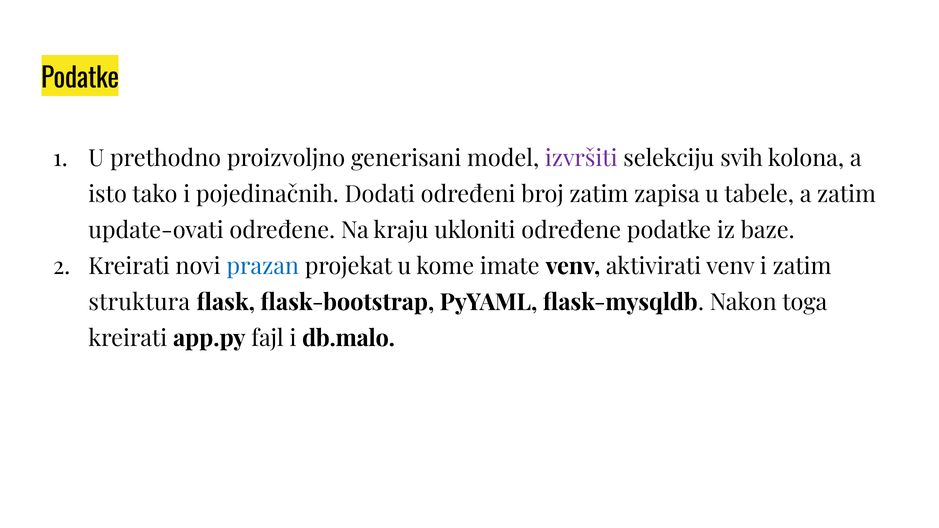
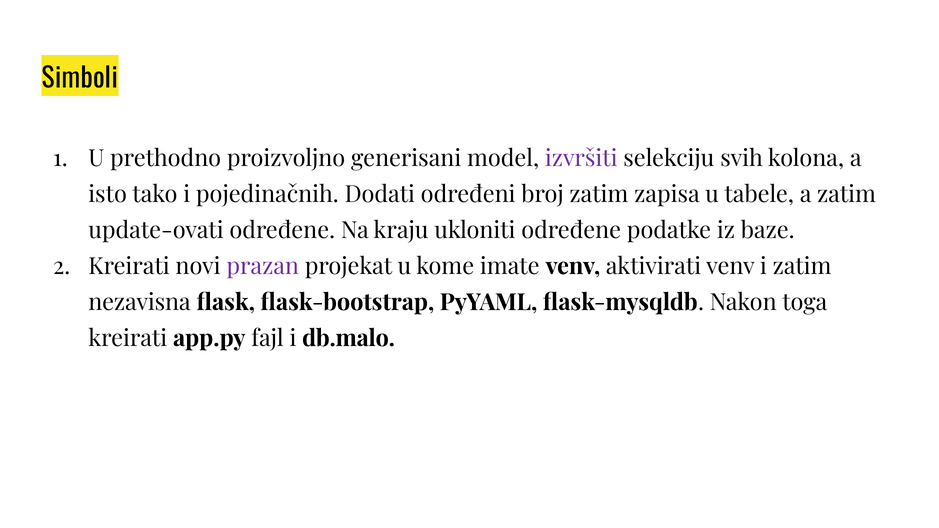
Podatke: Podatke -> Simboli (80, 79)
prazan colour: blue -> purple (263, 266)
struktura: struktura -> nezavisna (139, 302)
